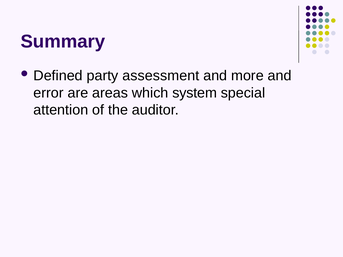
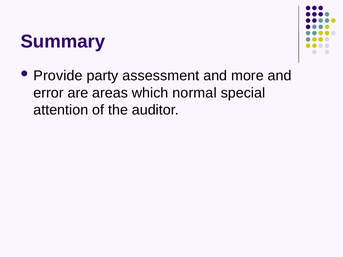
Defined: Defined -> Provide (58, 76)
system: system -> normal (195, 93)
